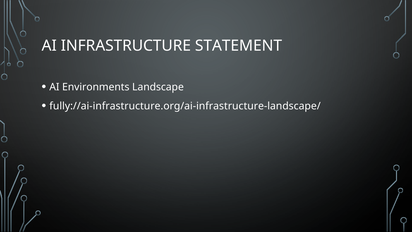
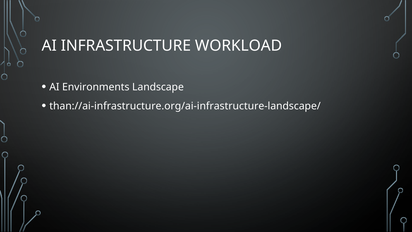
STATEMENT: STATEMENT -> WORKLOAD (238, 46)
fully://ai-infrastructure.org/ai-infrastructure-landscape/: fully://ai-infrastructure.org/ai-infrastructure-landscape/ -> than://ai-infrastructure.org/ai-infrastructure-landscape/ (185, 106)
